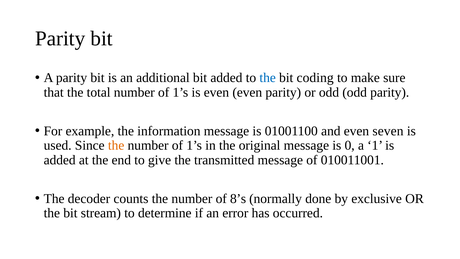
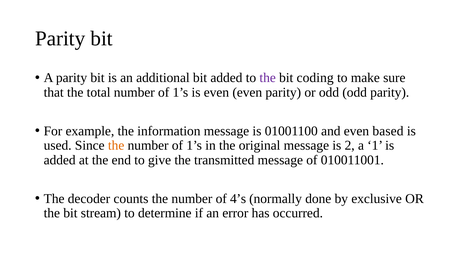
the colour: blue -> purple (268, 78)
seven: seven -> based (388, 131)
0: 0 -> 2 (350, 145)
8’s: 8’s -> 4’s (238, 198)
